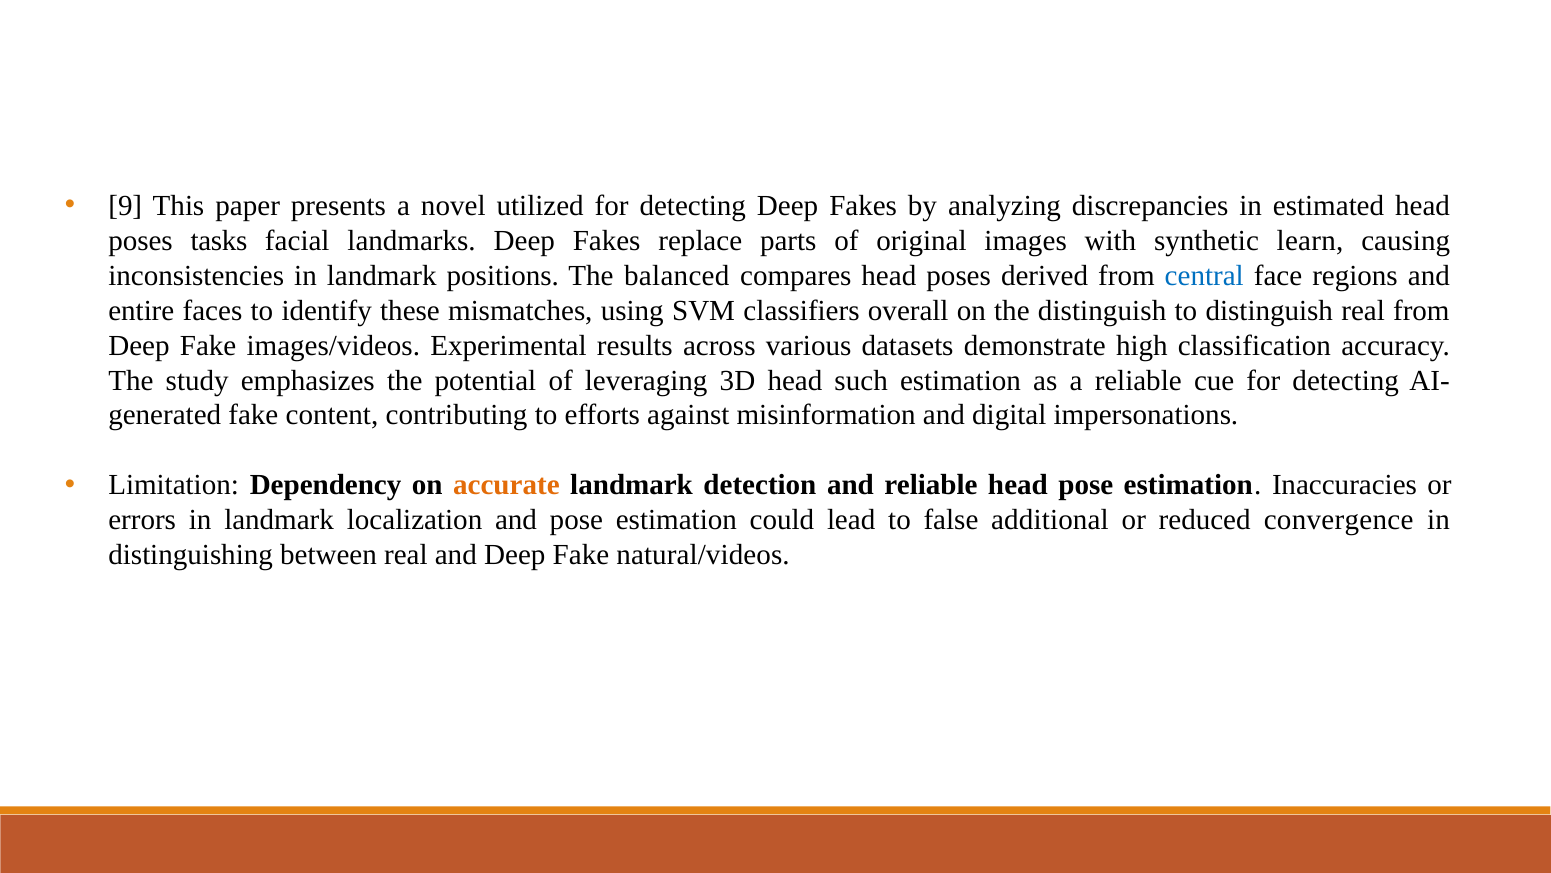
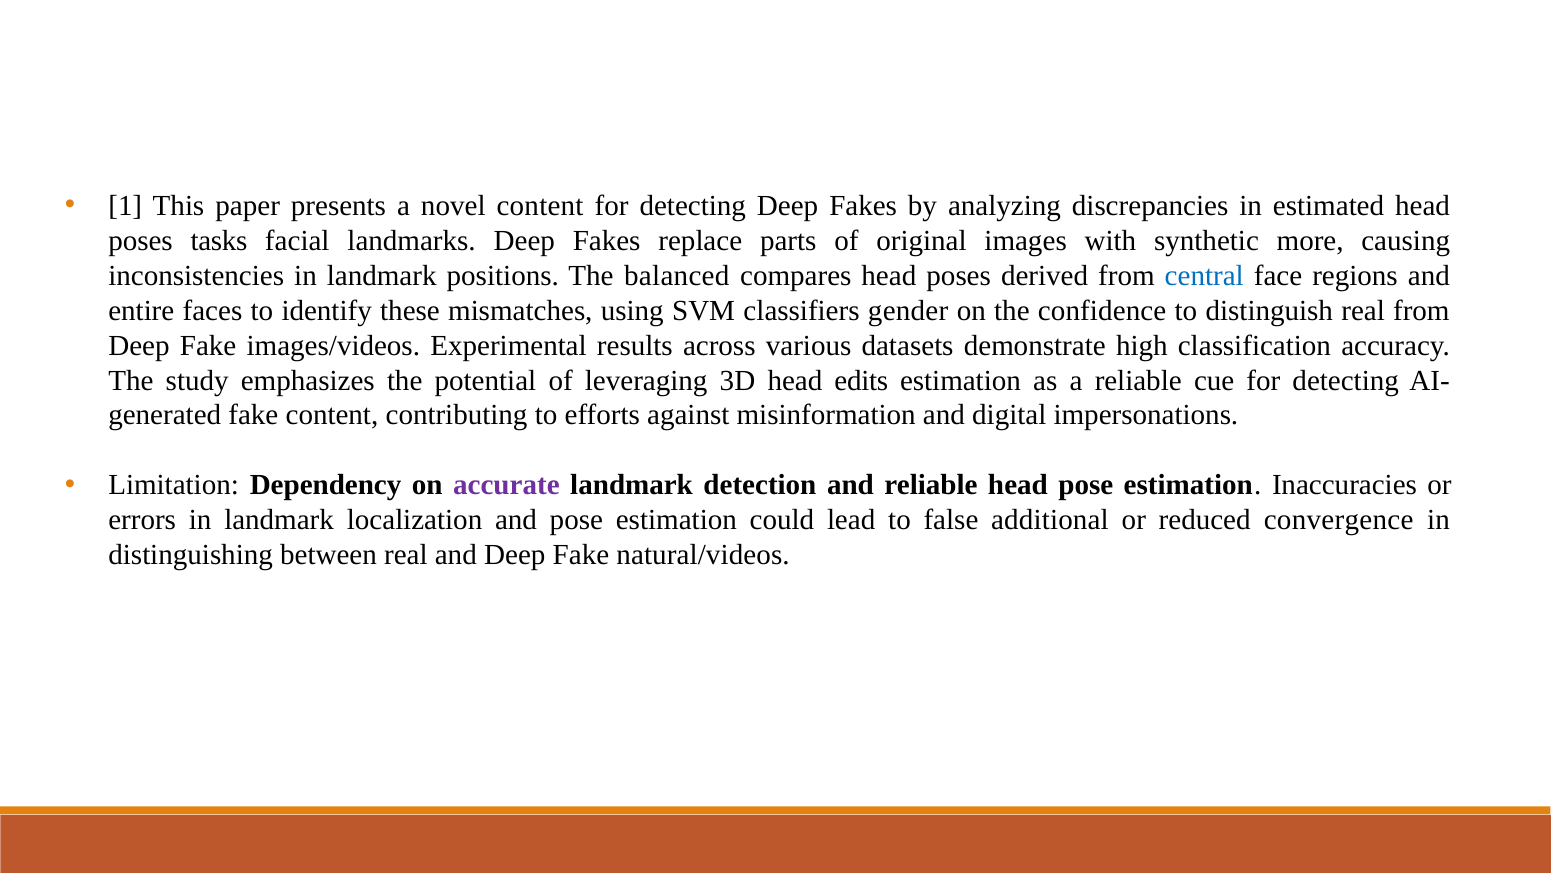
9: 9 -> 1 (125, 206)
novel utilized: utilized -> content (540, 206)
learn: learn -> more (1310, 241)
overall: overall -> gender (908, 310)
the distinguish: distinguish -> confidence (1102, 310)
such: such -> edits (861, 380)
accurate colour: orange -> purple (506, 485)
